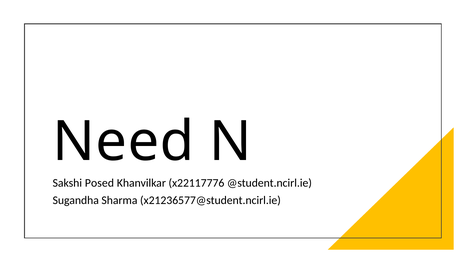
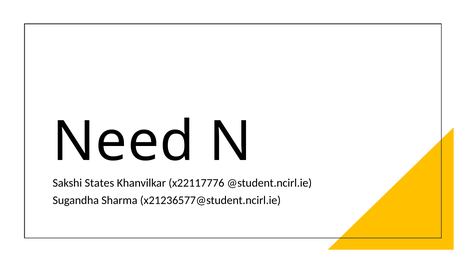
Posed: Posed -> States (99, 183)
